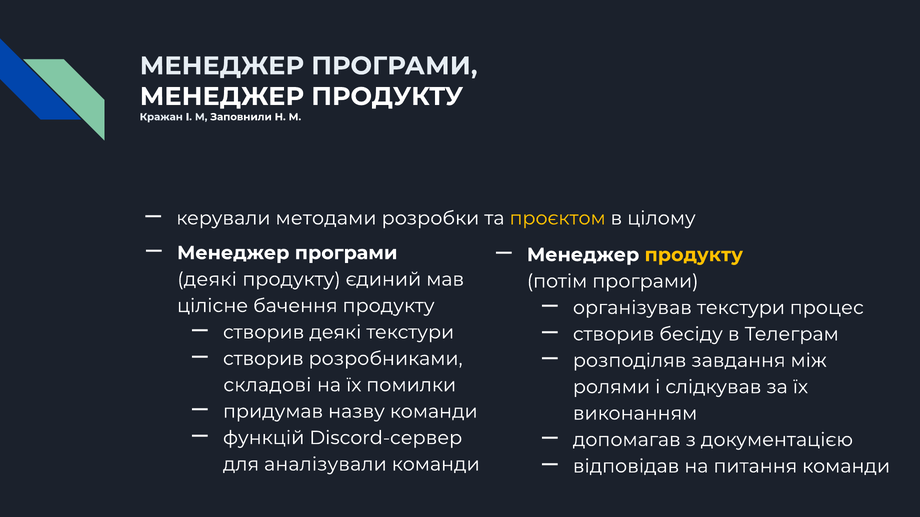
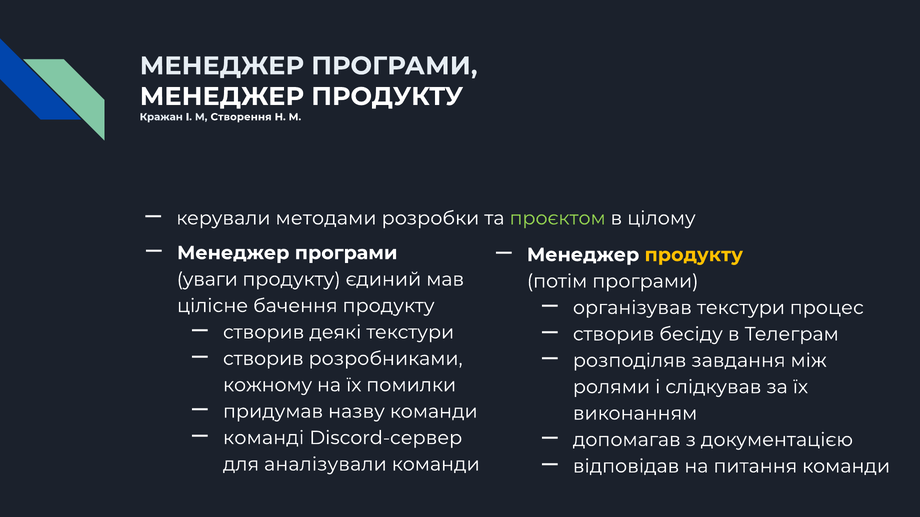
Заповнили: Заповнили -> Створення (241, 117)
проєктом colour: yellow -> light green (558, 218)
деякі: деякі -> уваги (207, 280)
складові: складові -> кожному (268, 385)
функцій: функцій -> команді (264, 438)
